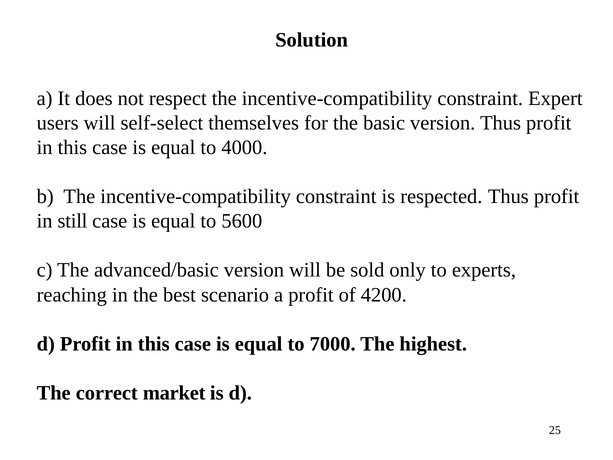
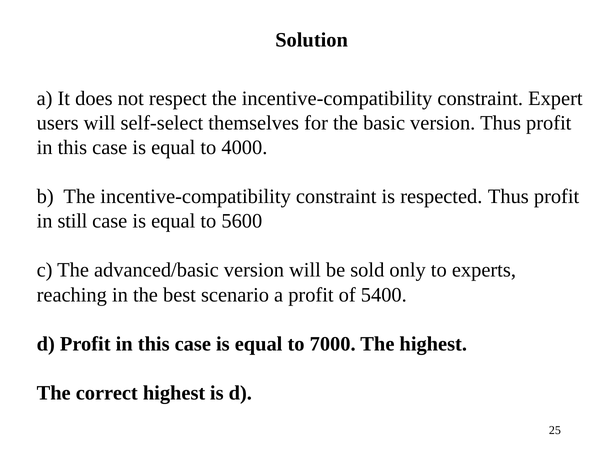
4200: 4200 -> 5400 (384, 295)
correct market: market -> highest (174, 393)
